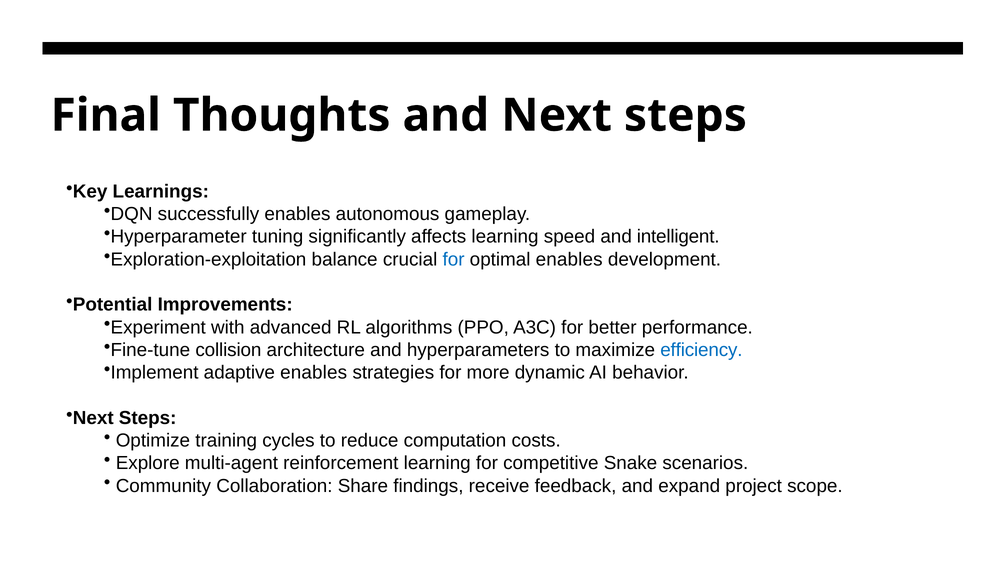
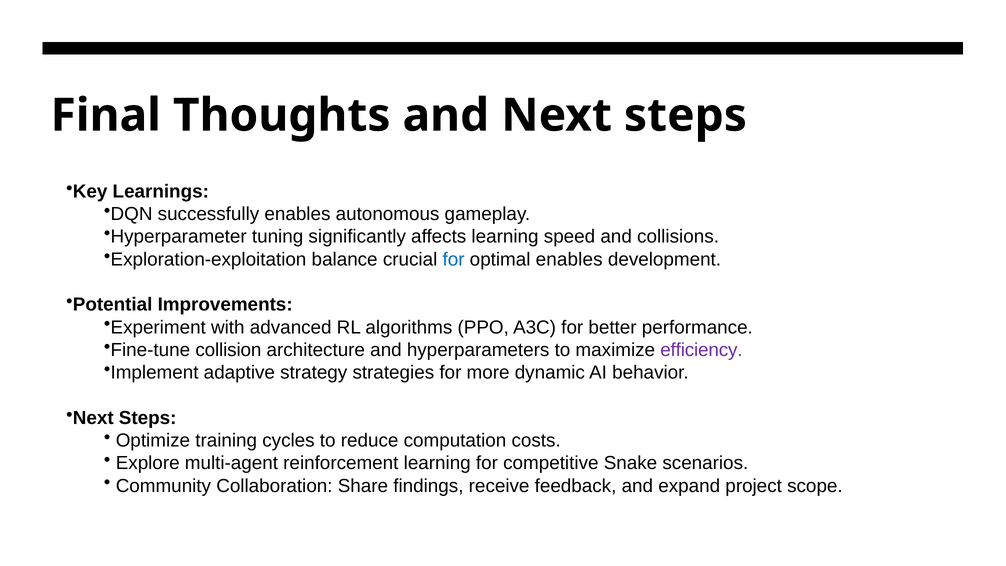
intelligent: intelligent -> collisions (678, 237)
efficiency colour: blue -> purple (701, 350)
adaptive enables: enables -> strategy (314, 373)
